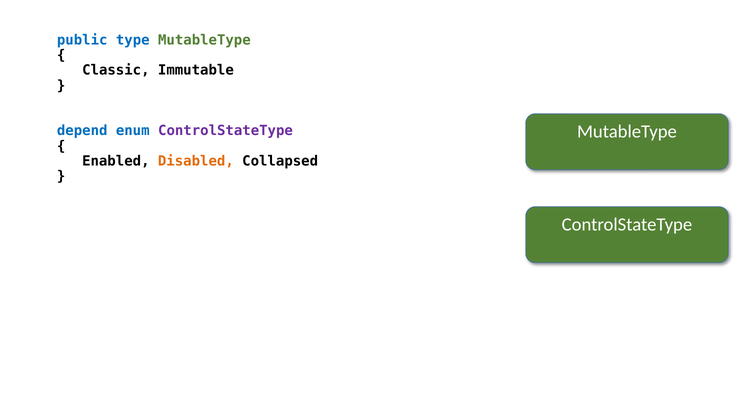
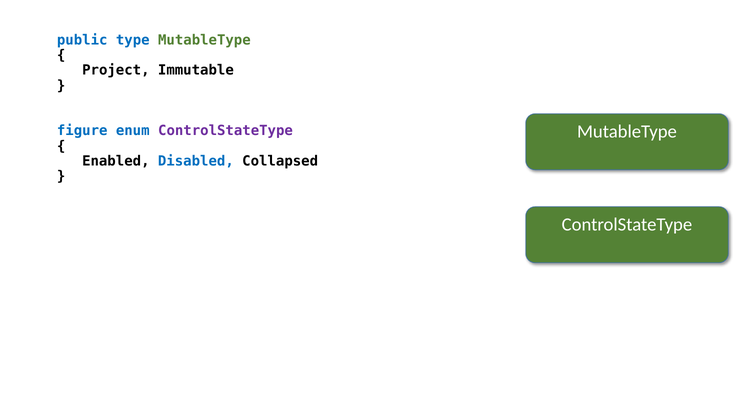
Classic: Classic -> Project (116, 70)
depend: depend -> figure (82, 131)
Disabled colour: orange -> blue (196, 161)
